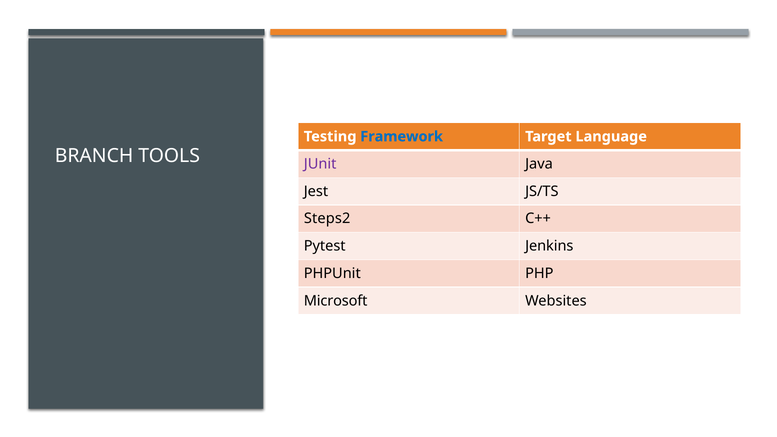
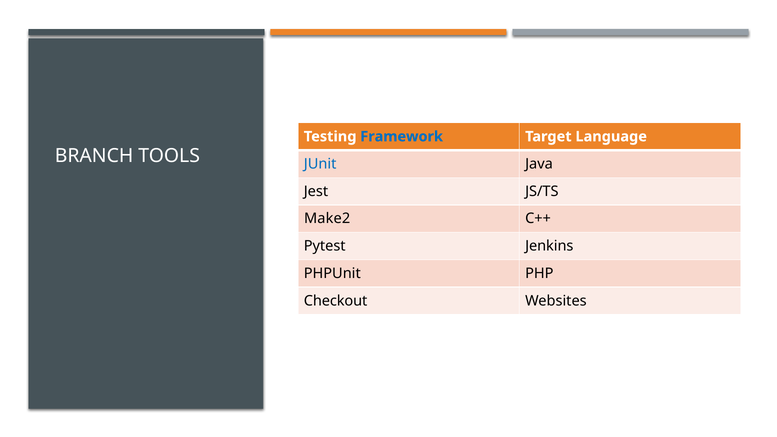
JUnit colour: purple -> blue (320, 164)
Steps2: Steps2 -> Make2 (327, 219)
Microsoft: Microsoft -> Checkout (336, 301)
